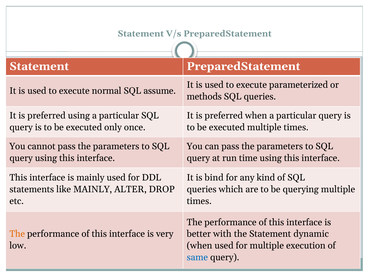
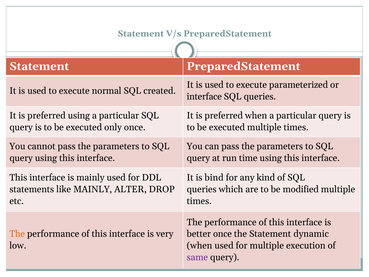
assume: assume -> created (160, 91)
methods: methods -> interface (204, 97)
querying: querying -> modified (301, 189)
better with: with -> once (222, 234)
same colour: blue -> purple (197, 257)
